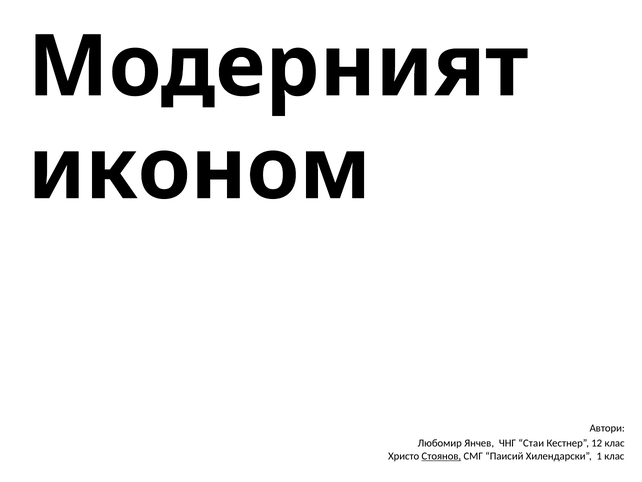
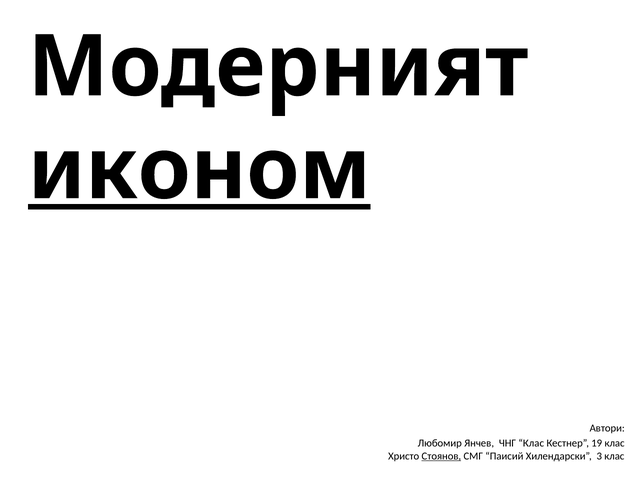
иконом underline: none -> present (199, 170)
ЧНГ Стаи: Стаи -> Клас (531, 443)
12: 12 -> 19 (597, 443)
1: 1 -> 3 (599, 456)
